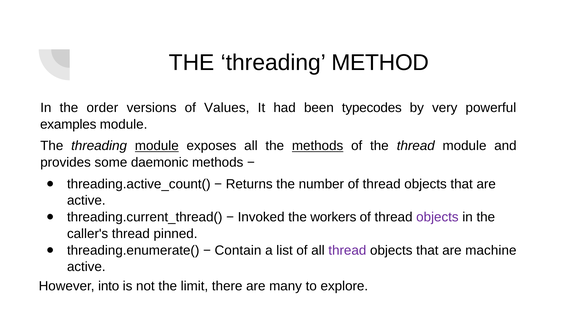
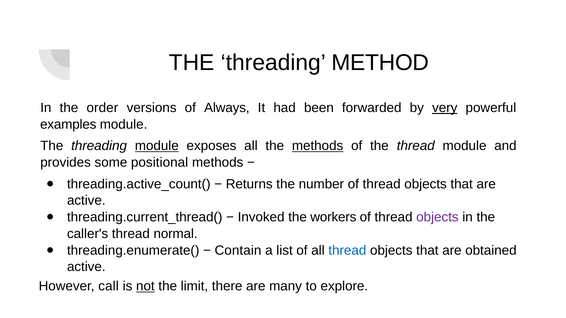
Values: Values -> Always (227, 108)
typecodes: typecodes -> forwarded (372, 108)
very underline: none -> present (445, 108)
daemonic: daemonic -> positional (160, 163)
pinned: pinned -> normal (176, 234)
thread colour: purple -> blue (347, 251)
machine: machine -> obtained (491, 251)
into: into -> call (109, 287)
not underline: none -> present (145, 287)
